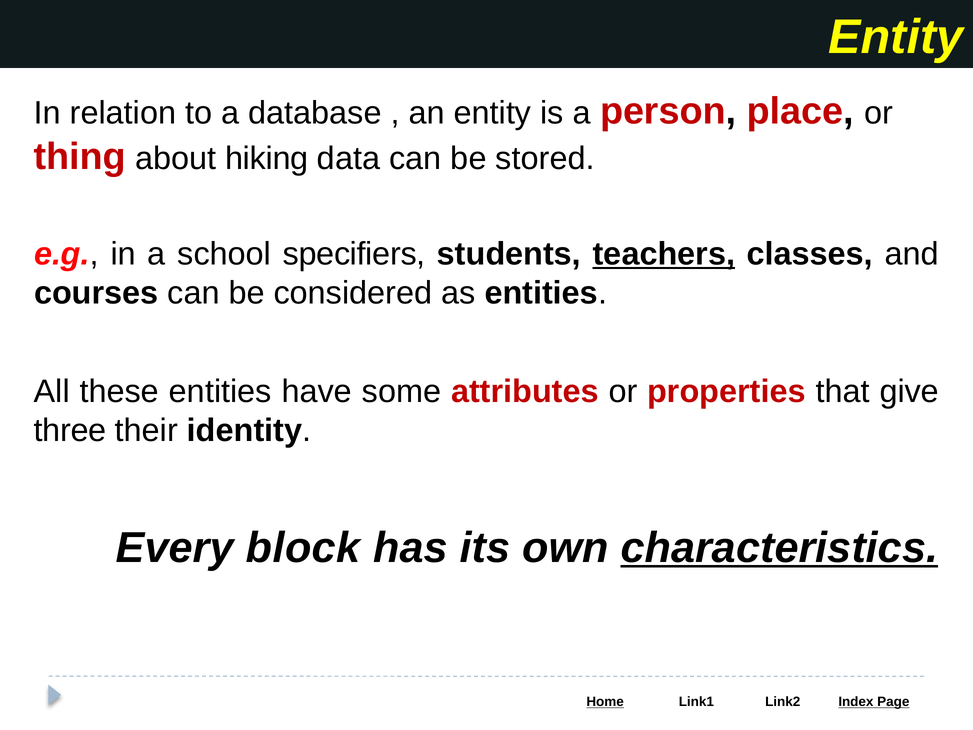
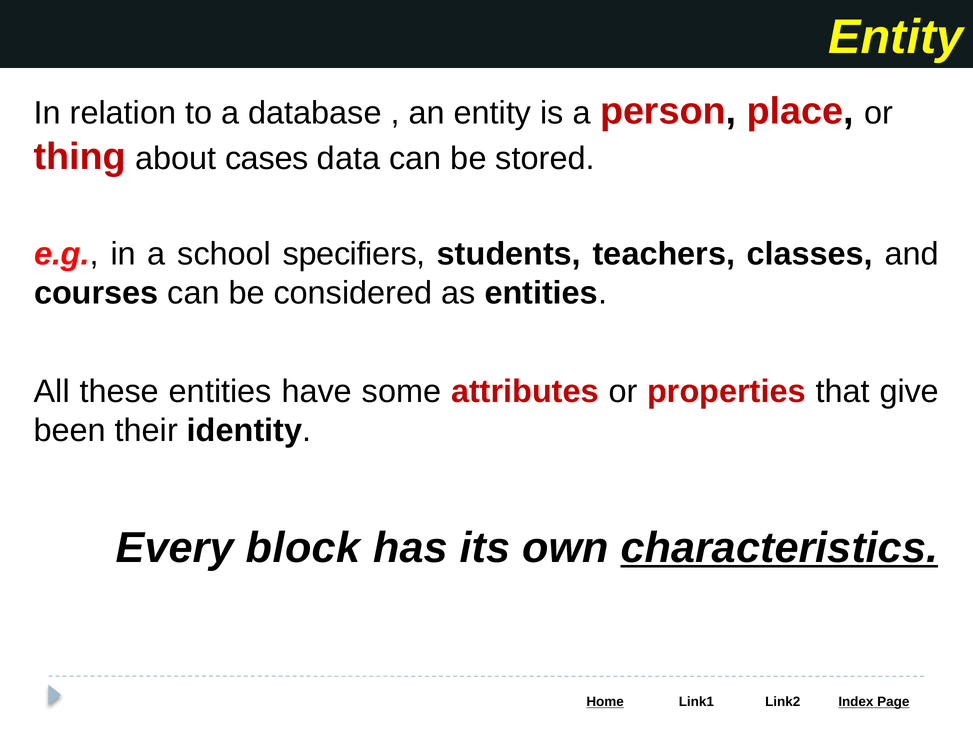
hiking: hiking -> cases (267, 158)
teachers underline: present -> none (664, 254)
three: three -> been (70, 430)
